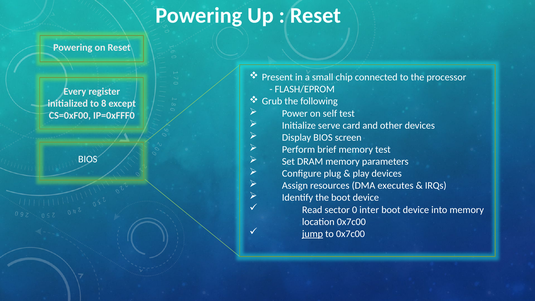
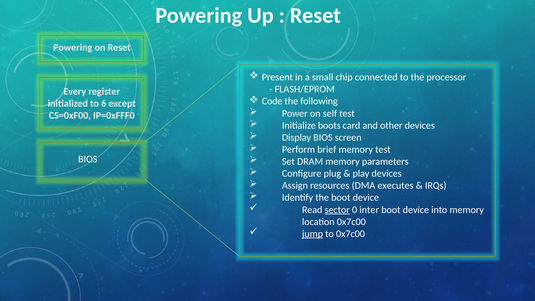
Grub: Grub -> Code (272, 101)
8: 8 -> 6 (104, 104)
serve: serve -> boots (329, 125)
sector underline: none -> present (337, 210)
